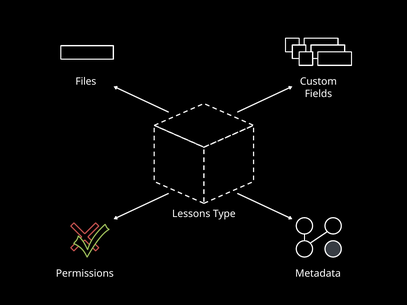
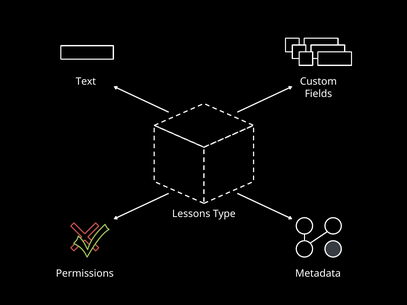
Files: Files -> Text (86, 82)
